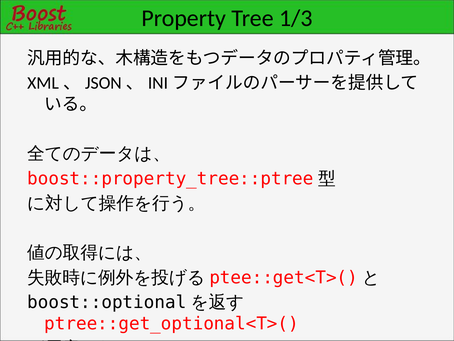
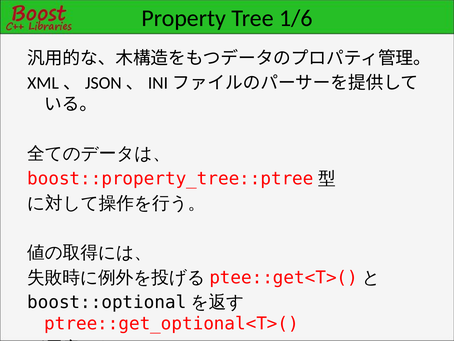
1/3: 1/3 -> 1/6 (296, 18)
